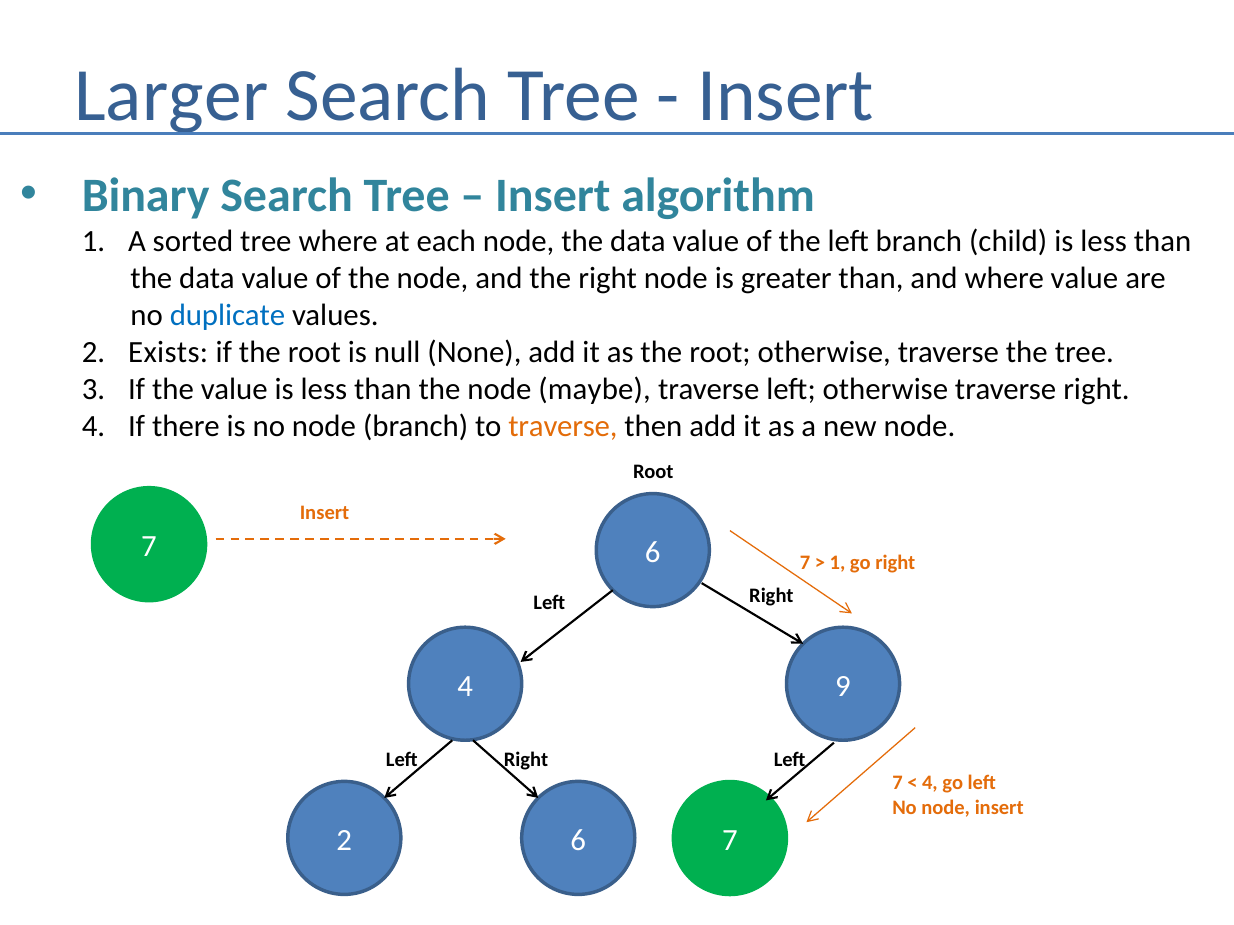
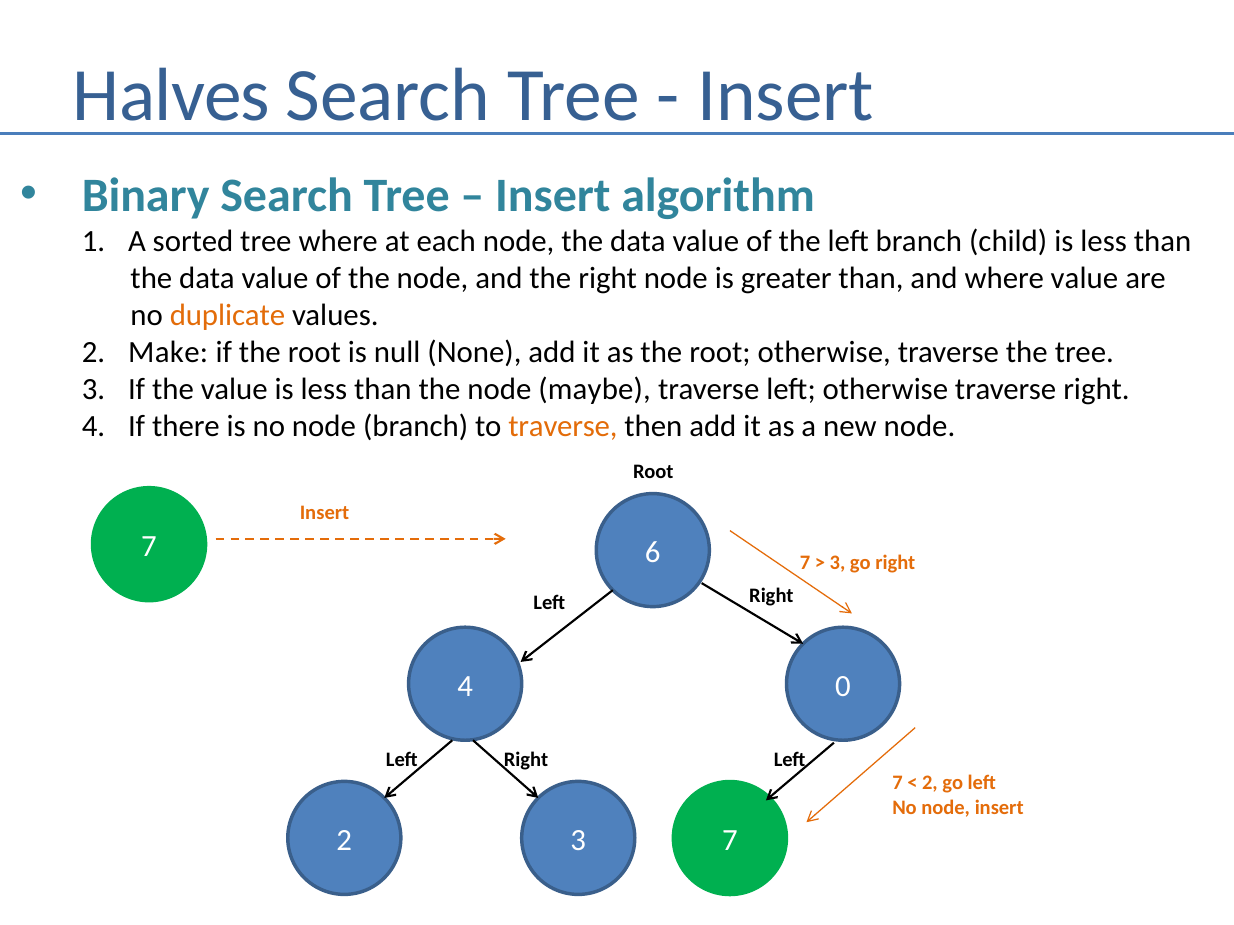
Larger: Larger -> Halves (172, 96)
duplicate colour: blue -> orange (227, 316)
Exists: Exists -> Make (168, 353)
1: 1 -> 3 (838, 563)
9: 9 -> 0 (843, 686)
4: 4 -> 2 (930, 783)
2 6: 6 -> 3 (578, 840)
